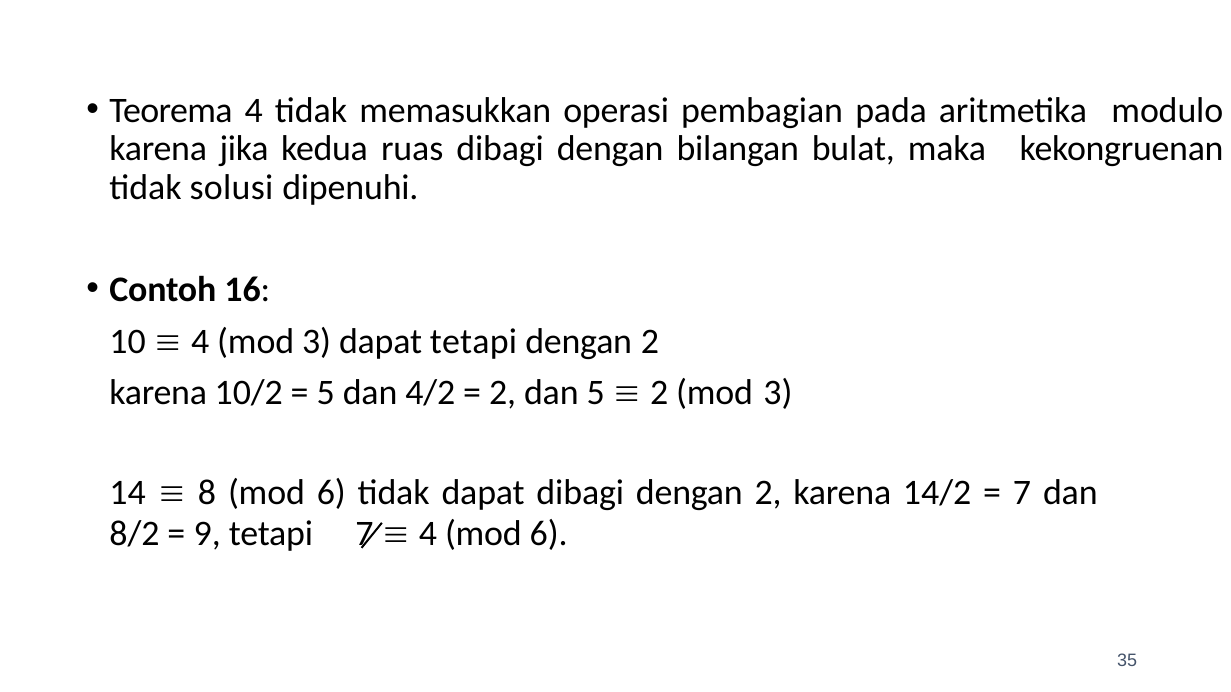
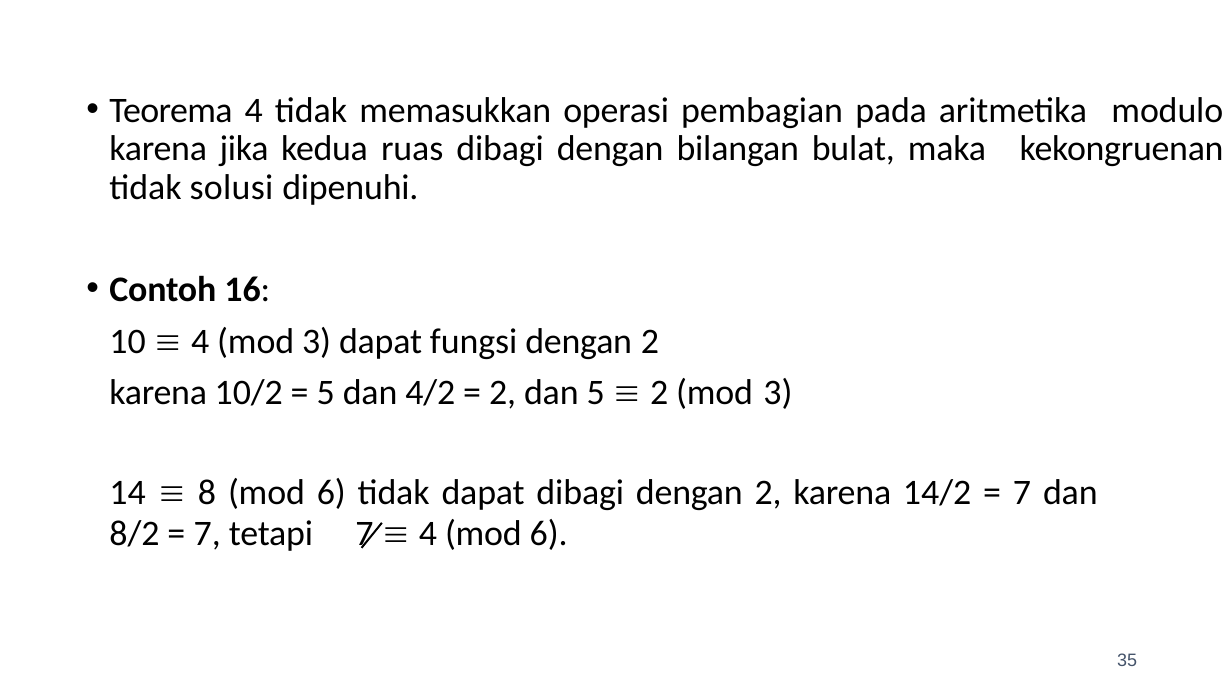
dapat tetapi: tetapi -> fungsi (474, 342)
9: 9 -> 7 (207, 534)
